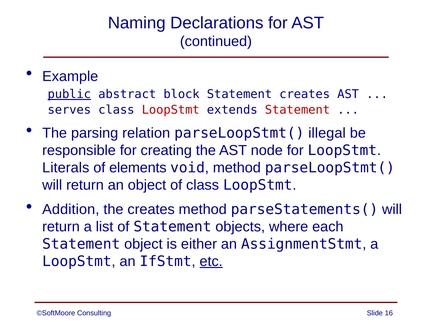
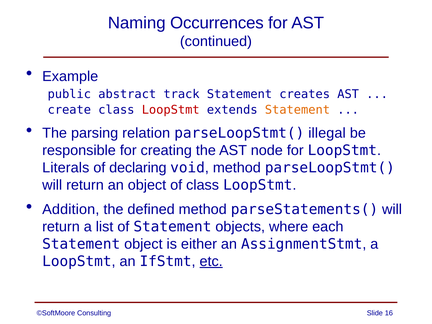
Declarations: Declarations -> Occurrences (217, 23)
public underline: present -> none (69, 94)
block: block -> track (182, 94)
serves: serves -> create (69, 110)
Statement colour: red -> orange (297, 110)
elements: elements -> declaring (138, 168)
the creates: creates -> defined (151, 209)
